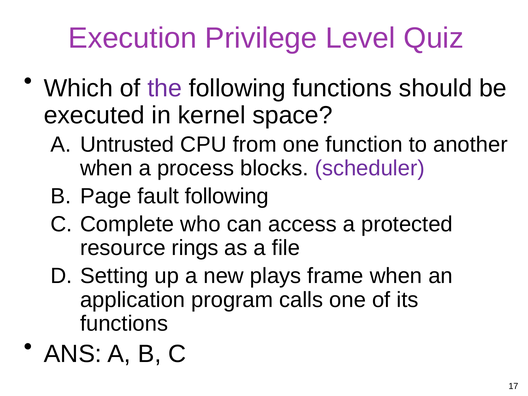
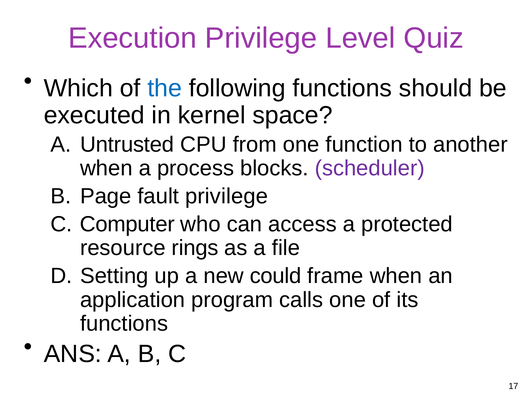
the colour: purple -> blue (165, 88)
fault following: following -> privilege (227, 196)
Complete: Complete -> Computer (127, 224)
plays: plays -> could (276, 276)
